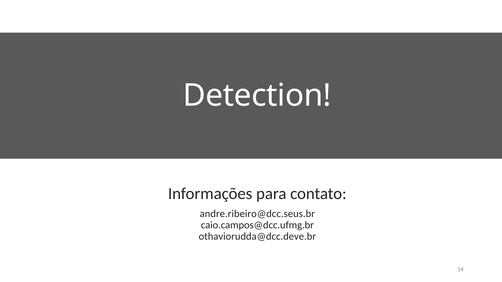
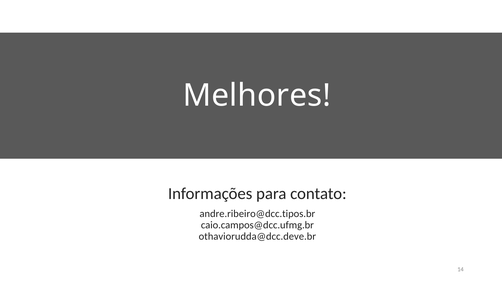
Detection: Detection -> Melhores (257, 96)
andre.ribeiro@dcc.seus.br: andre.ribeiro@dcc.seus.br -> andre.ribeiro@dcc.tipos.br (257, 214)
